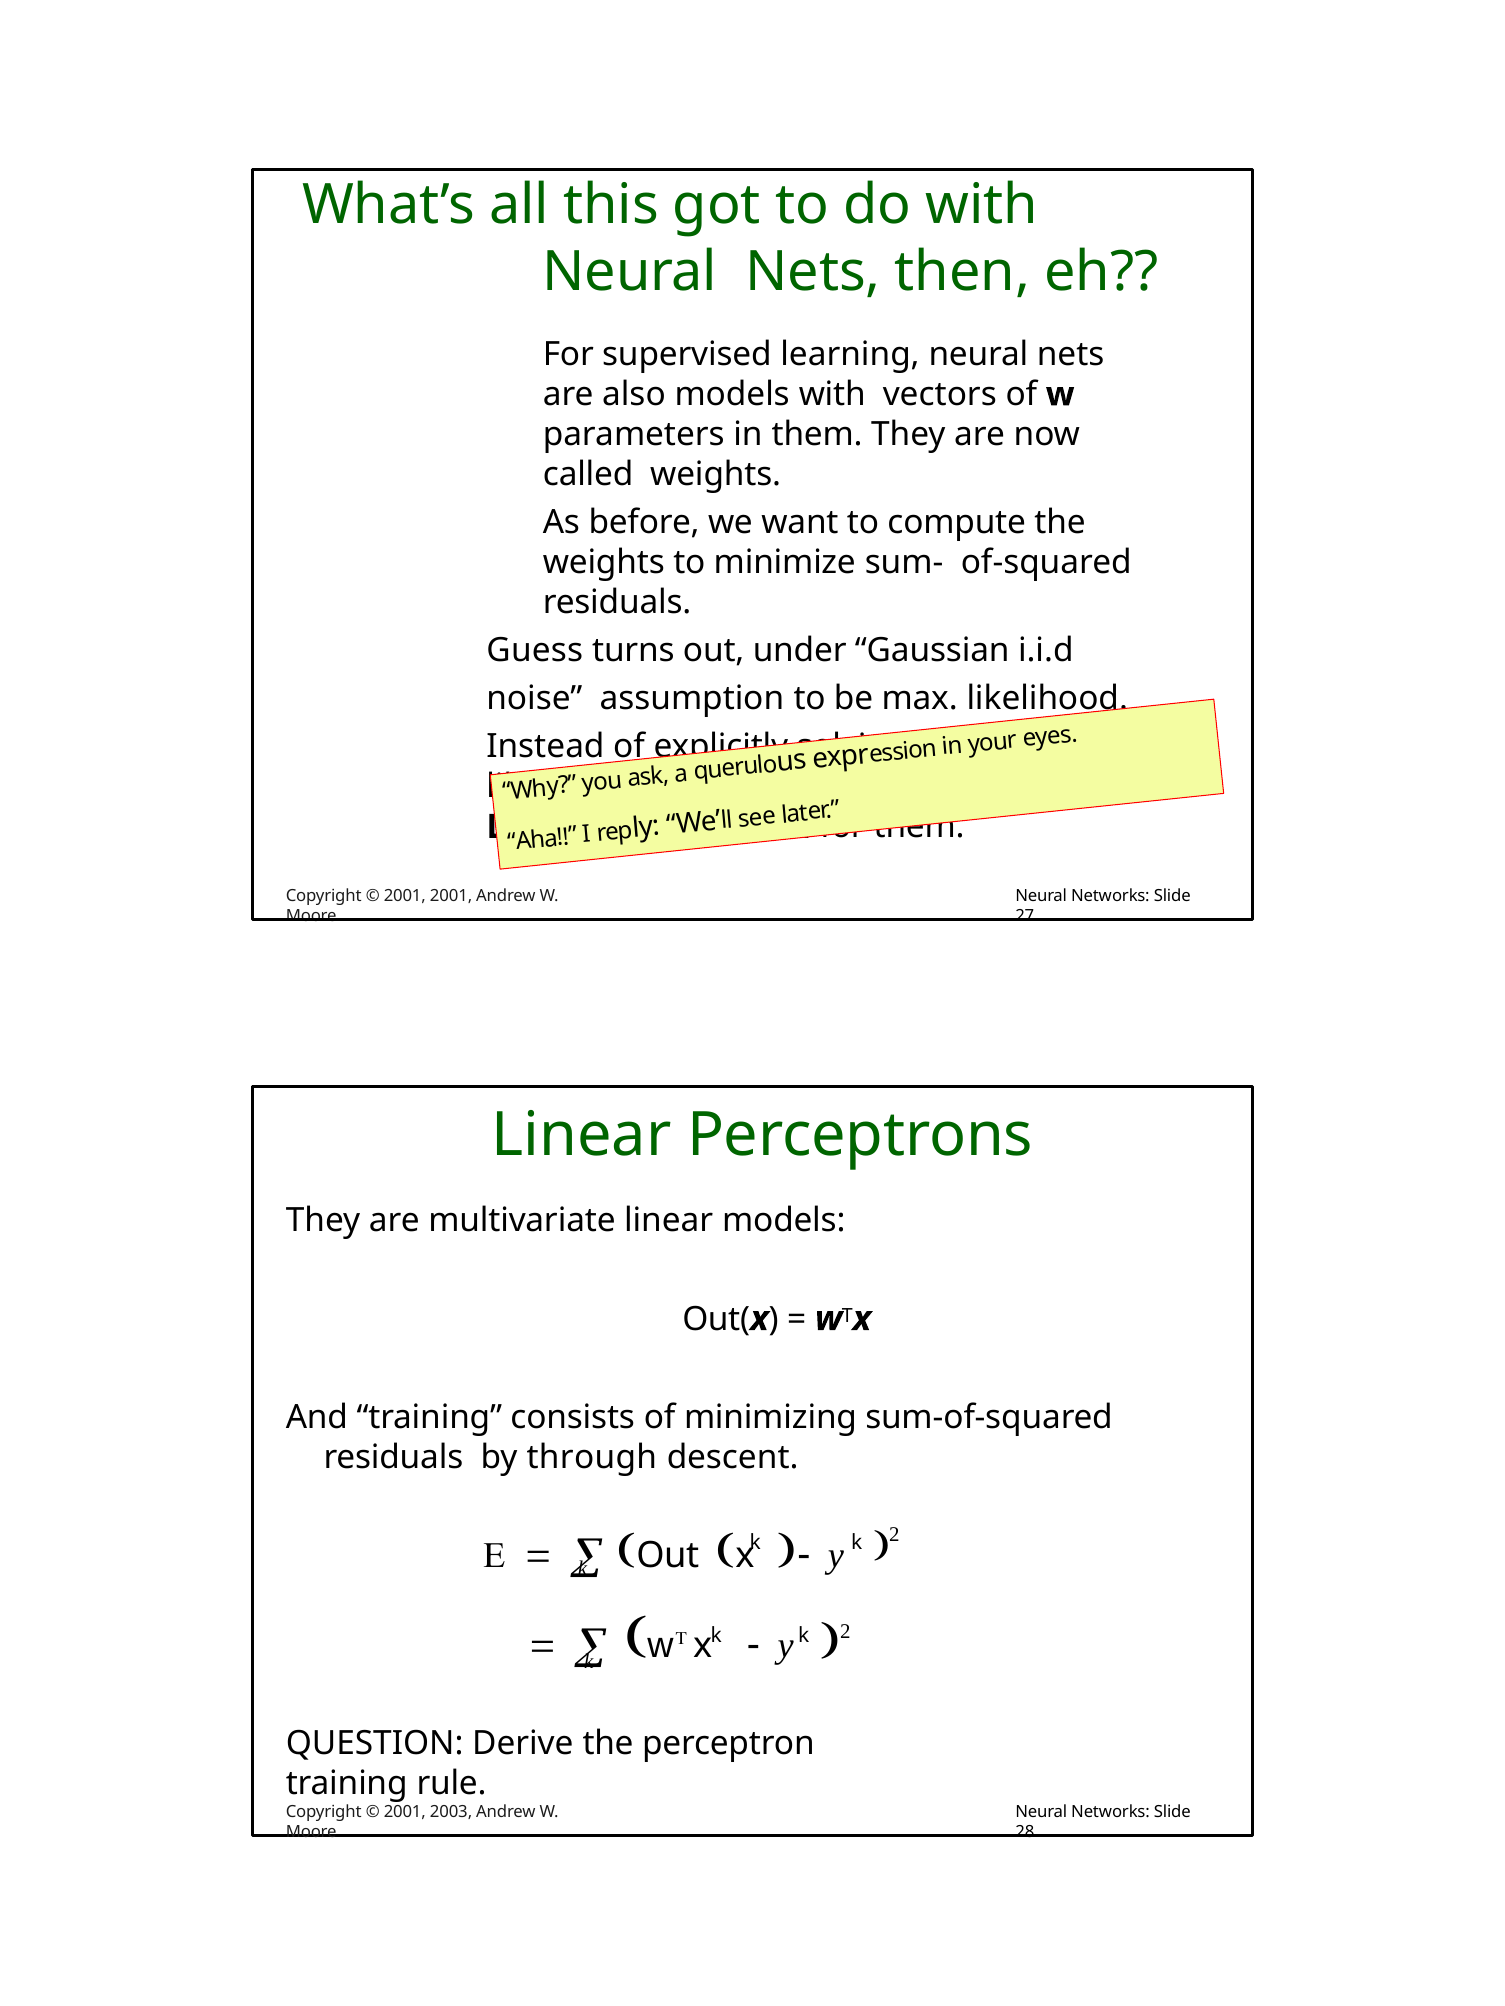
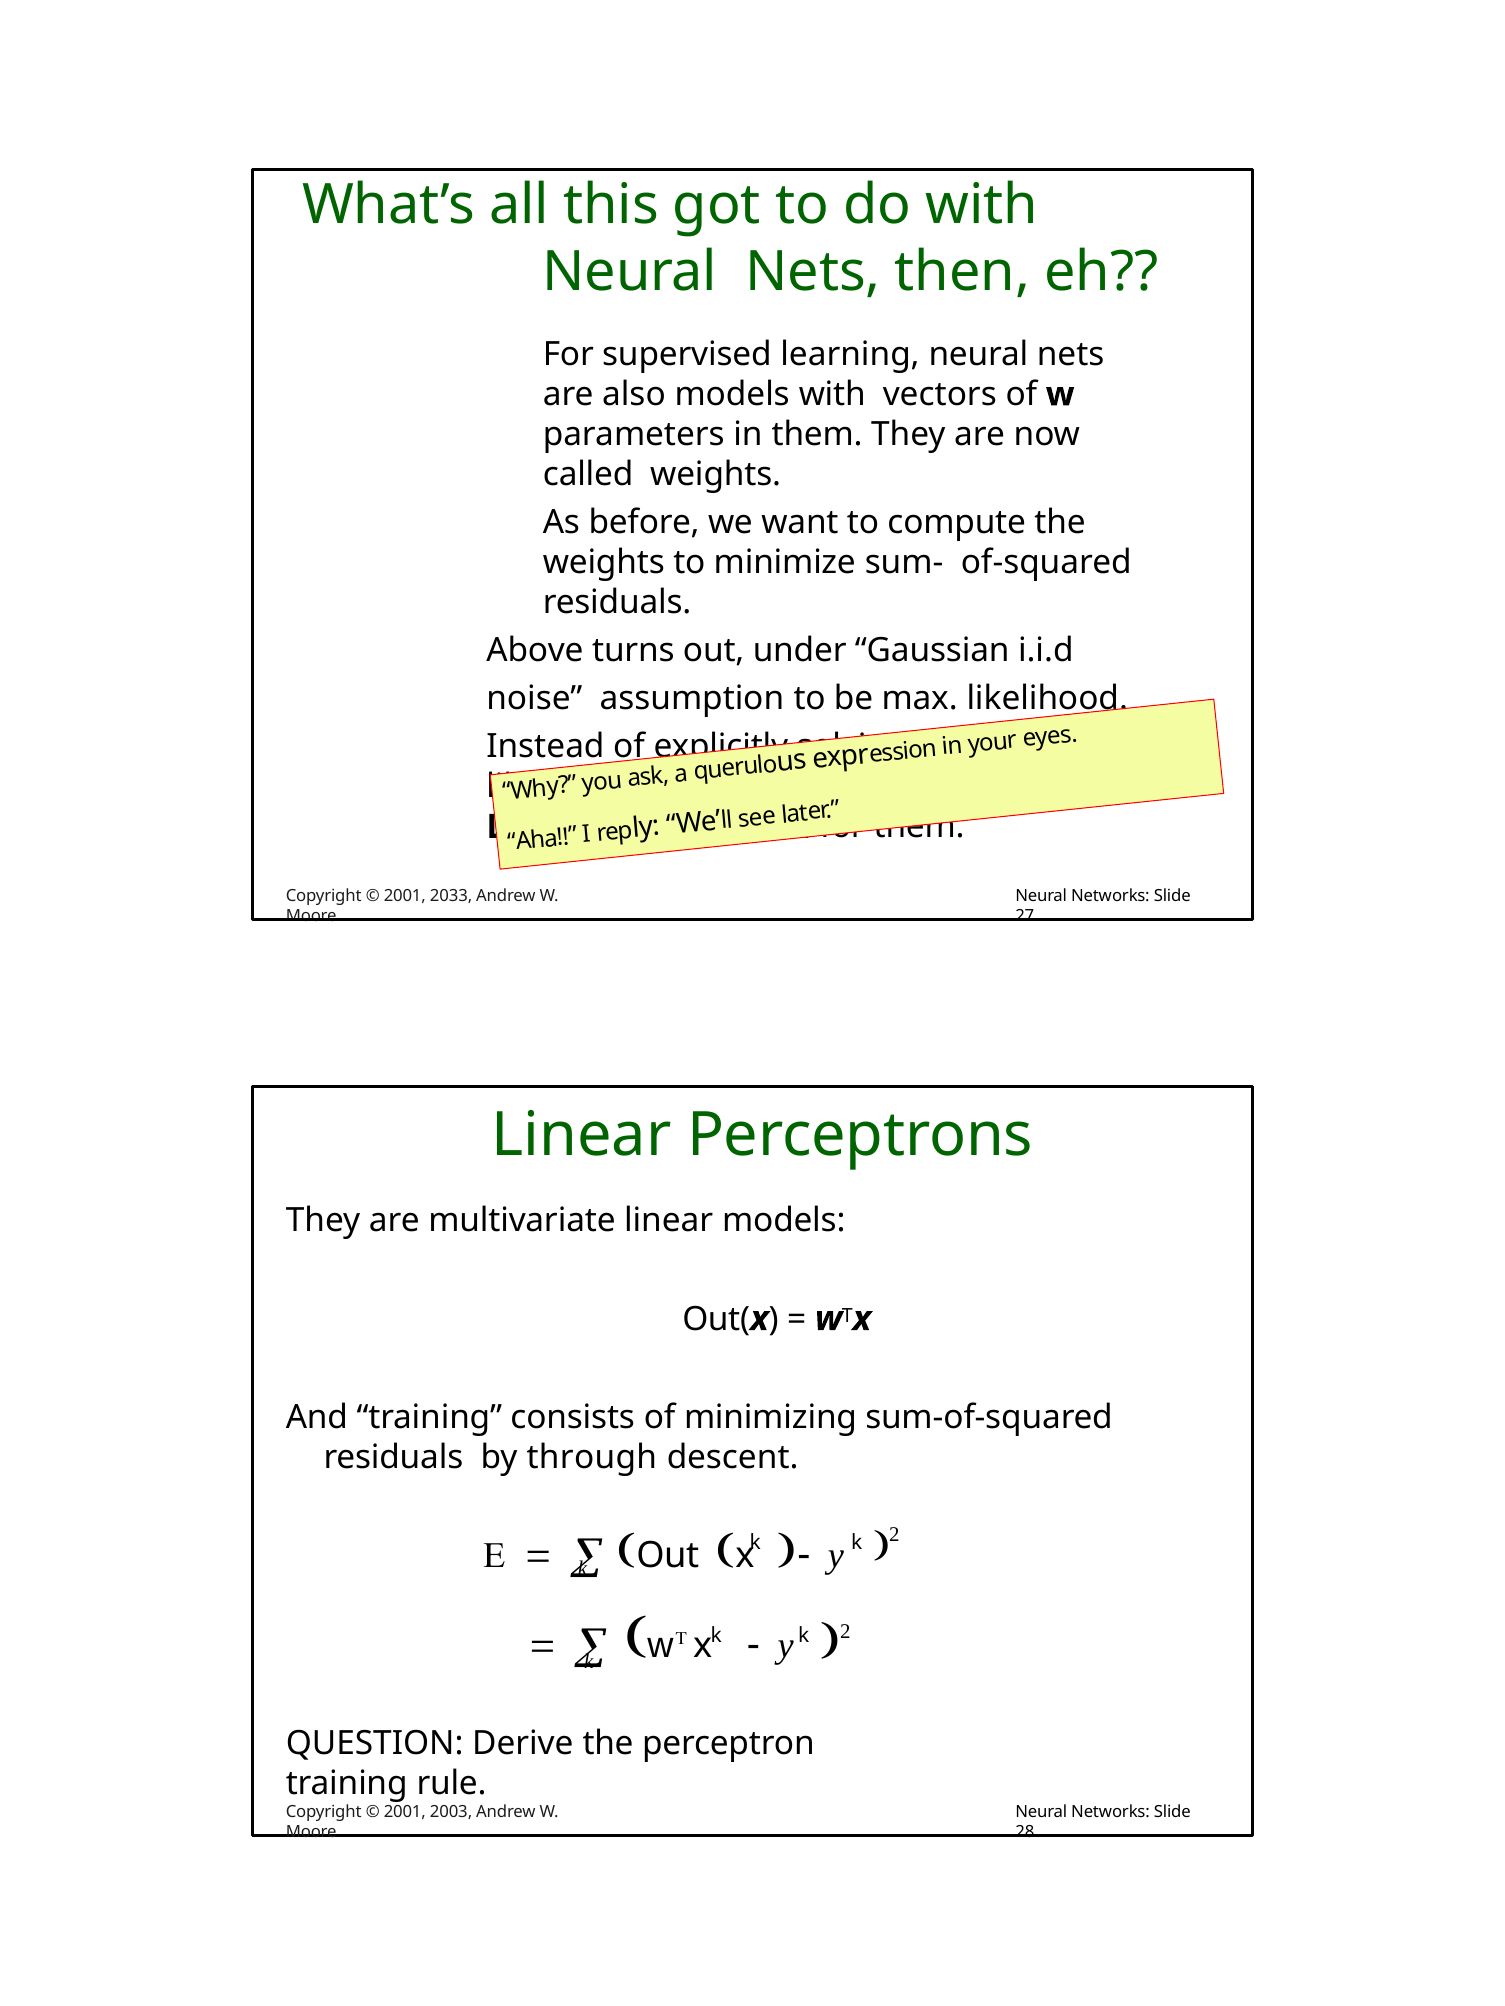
Guess: Guess -> Above (535, 651)
2001 2001: 2001 -> 2033 (451, 896)
